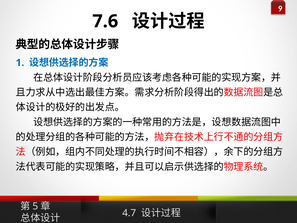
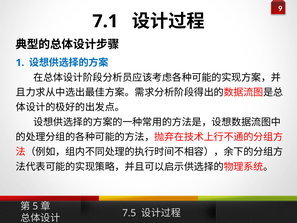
7.6: 7.6 -> 7.1 (105, 21)
4.7: 4.7 -> 7.5 (129, 213)
